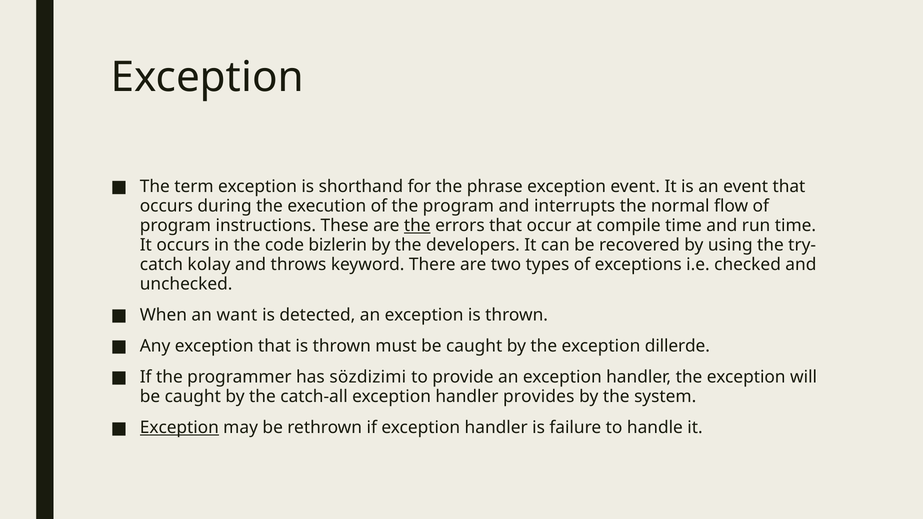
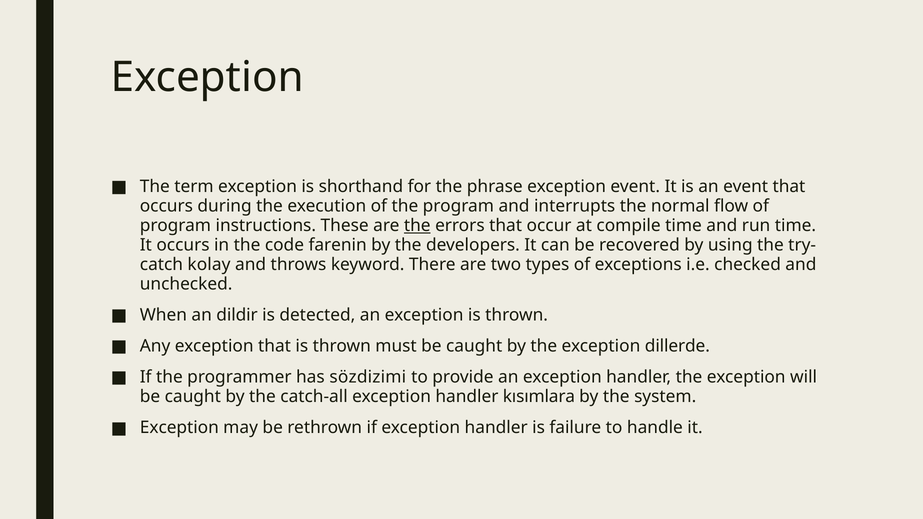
bizlerin: bizlerin -> farenin (338, 245)
want: want -> dildir (237, 315)
provides: provides -> kısımlara (539, 397)
Exception underline: present -> none (179, 428)
